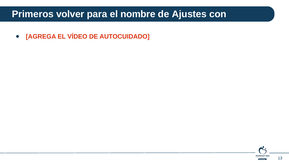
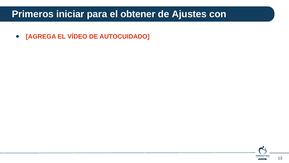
volver: volver -> iniciar (70, 14)
nombre: nombre -> obtener (138, 14)
